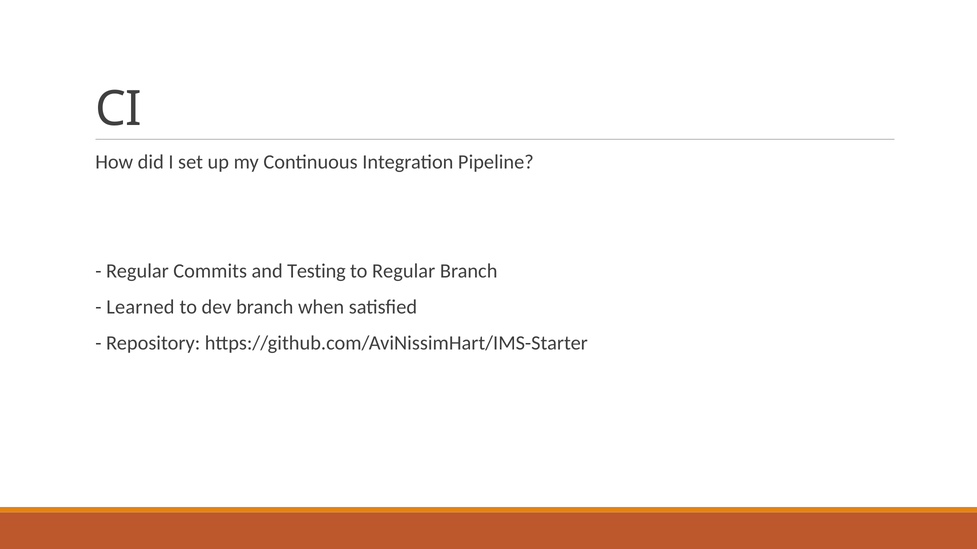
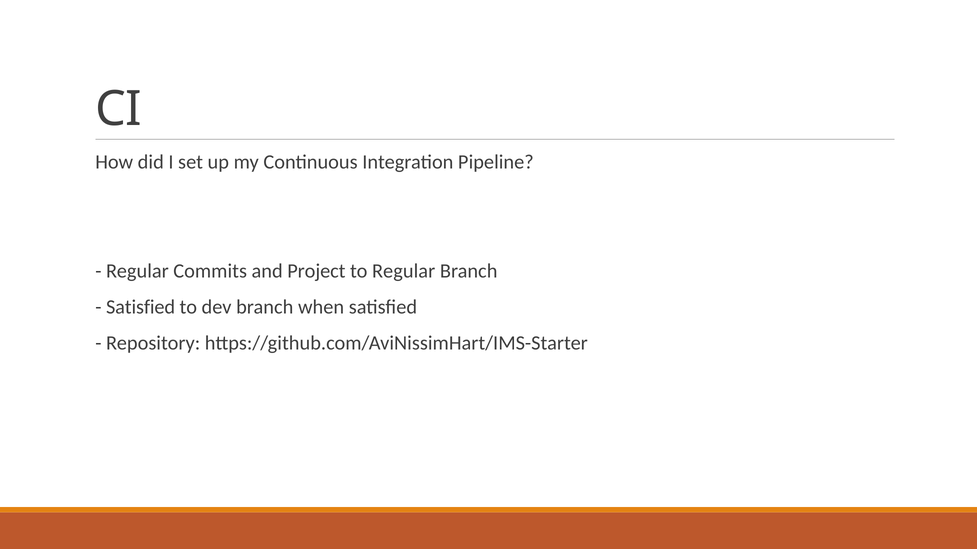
Testing: Testing -> Project (316, 271)
Learned: Learned -> Satisfied (141, 307)
